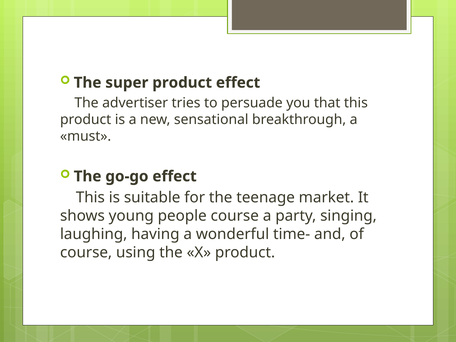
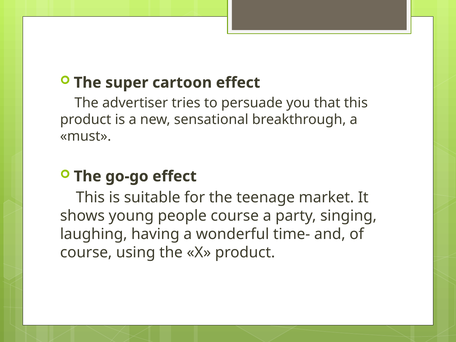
super product: product -> cartoon (182, 83)
